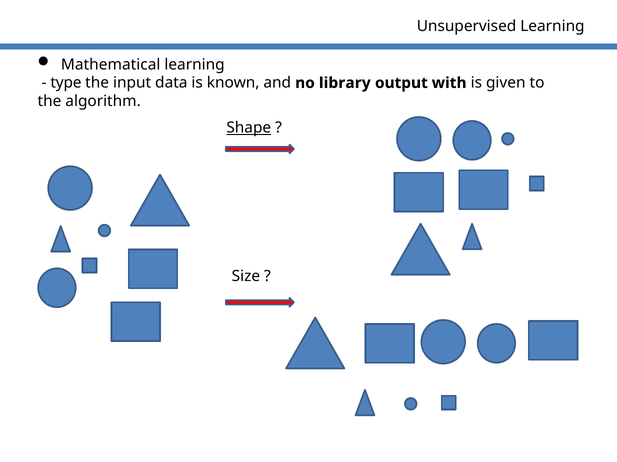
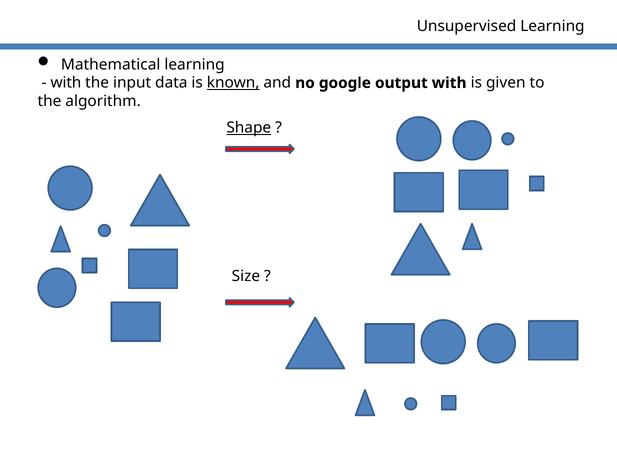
type: type -> with (66, 83)
known underline: none -> present (233, 83)
library: library -> google (345, 83)
